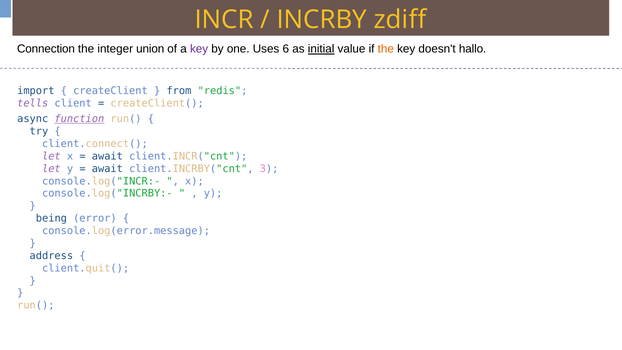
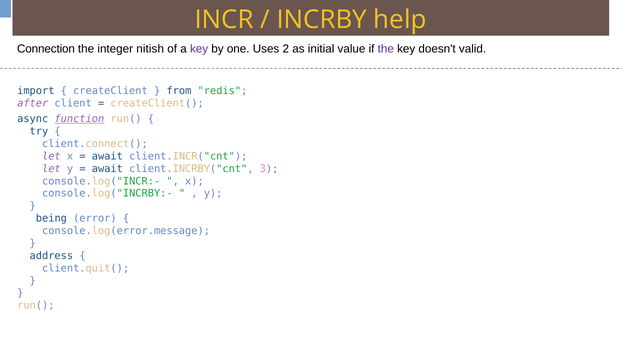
zdiff: zdiff -> help (400, 20)
union: union -> nitish (150, 49)
6: 6 -> 2 (286, 49)
initial underline: present -> none (321, 49)
the colour: orange -> purple (386, 49)
hallo: hallo -> valid (473, 49)
tells: tells -> after (33, 103)
